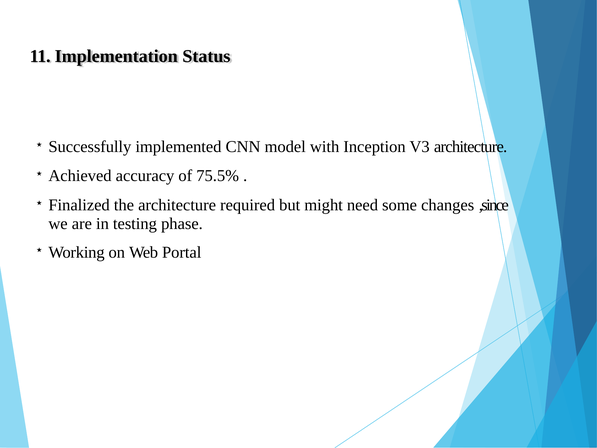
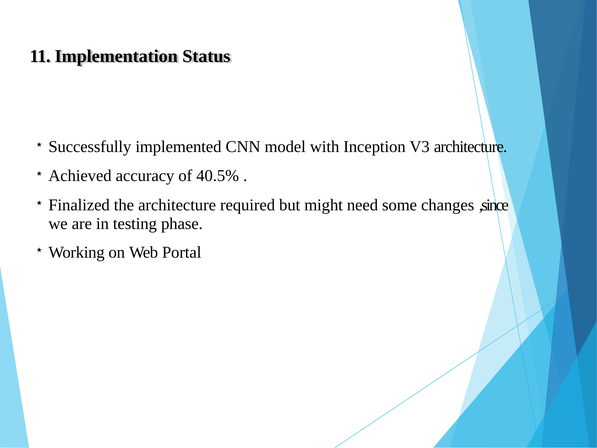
75.5%: 75.5% -> 40.5% (218, 176)
